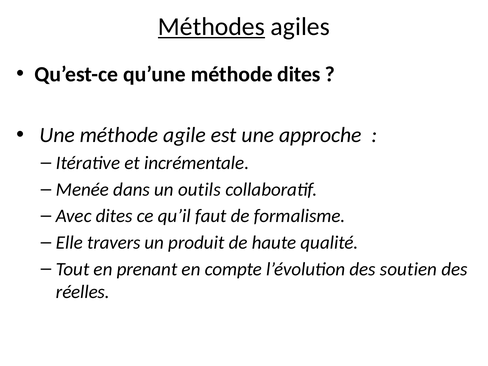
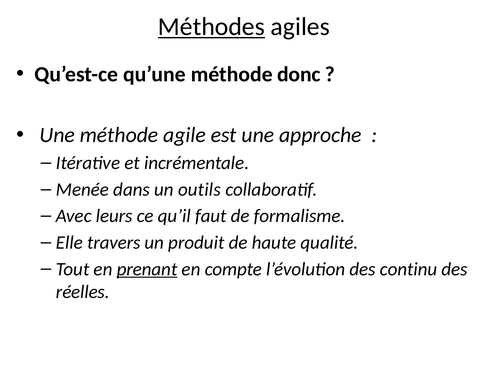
méthode dites: dites -> donc (299, 74)
Avec dites: dites -> leurs (114, 216)
prenant underline: none -> present (147, 269)
soutien: soutien -> continu (409, 269)
